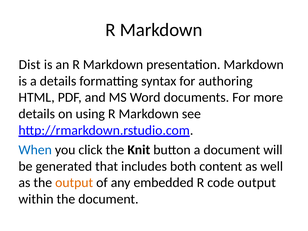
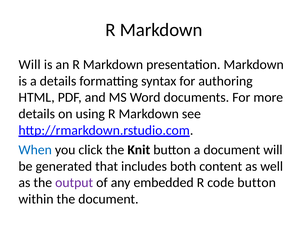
Dist: Dist -> Will (30, 65)
output colour: orange -> purple (74, 183)
code output: output -> button (257, 183)
